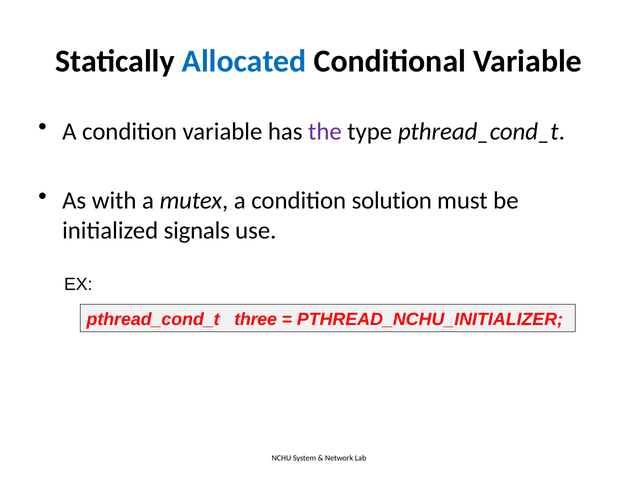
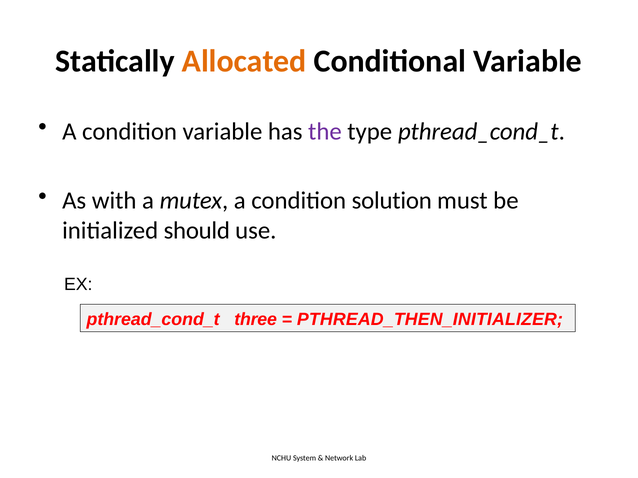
Allocated colour: blue -> orange (244, 61)
signals: signals -> should (197, 231)
PTHREAD_NCHU_INITIALIZER: PTHREAD_NCHU_INITIALIZER -> PTHREAD_THEN_INITIALIZER (430, 320)
